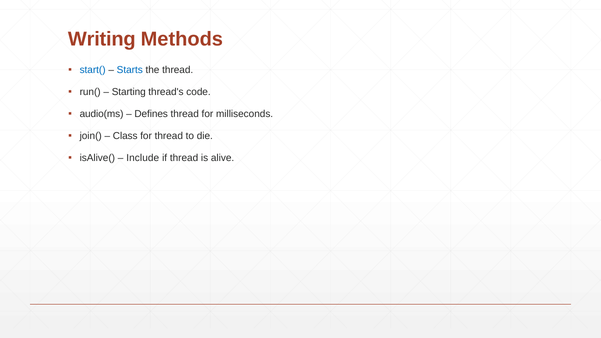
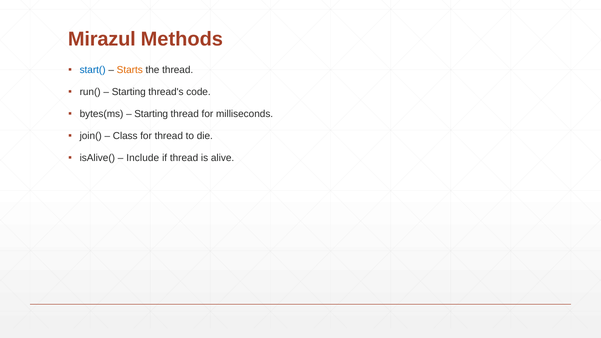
Writing: Writing -> Mirazul (102, 39)
Starts colour: blue -> orange (130, 70)
audio(ms: audio(ms -> bytes(ms (102, 114)
Defines: Defines -> Starting (151, 114)
